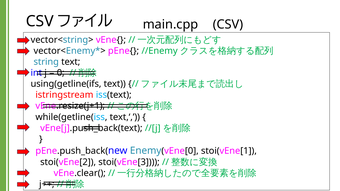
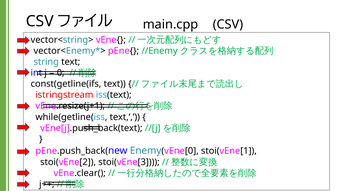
using(getline(ifs: using(getline(ifs -> const(getline(ifs (66, 84)
